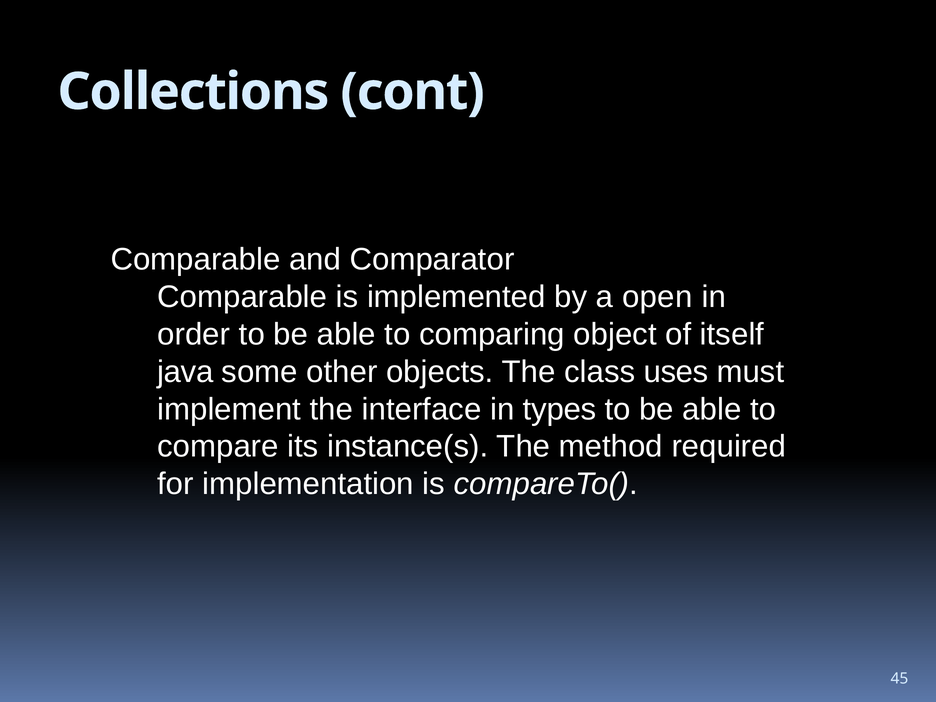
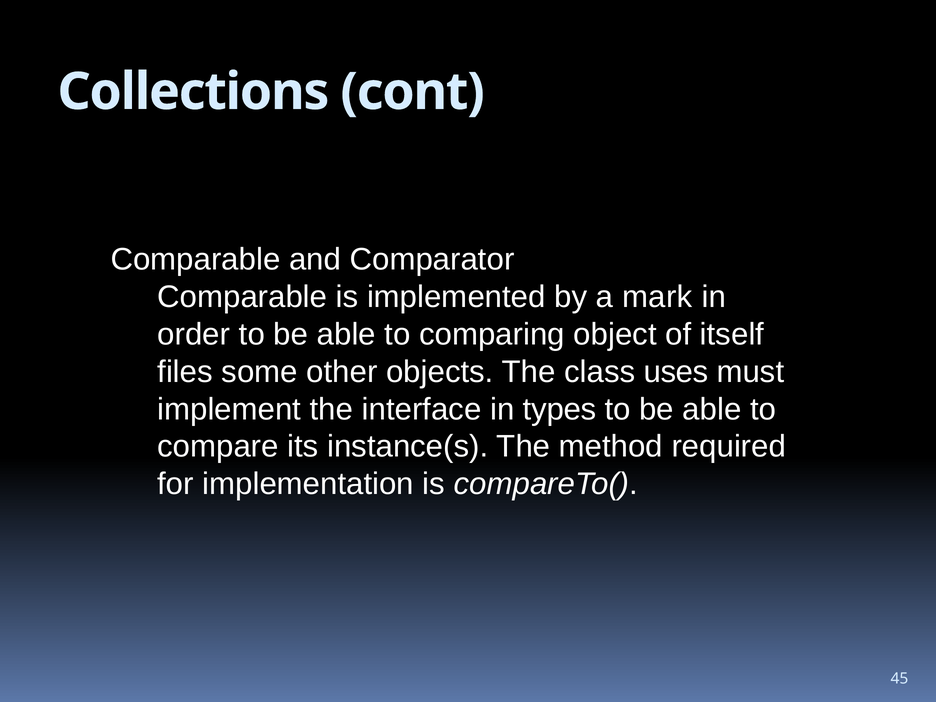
open: open -> mark (657, 297)
java: java -> files (185, 372)
